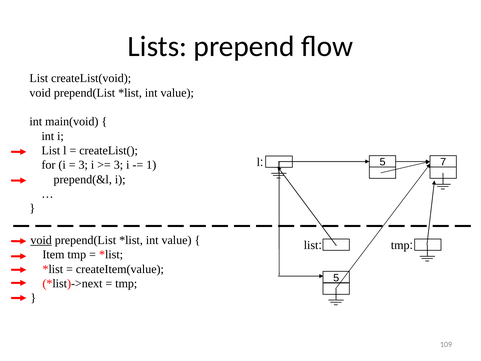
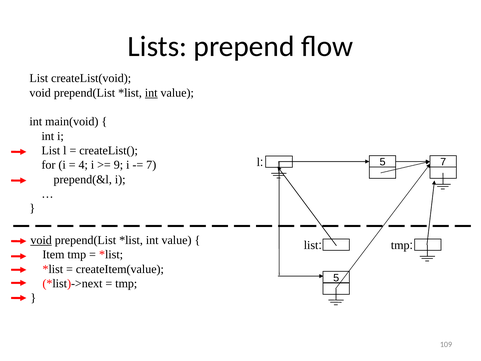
int underline: none -> present (151, 93)
3: 3 -> 4 (83, 165)
3: 3 -> 9 (118, 165)
1: 1 -> 7 (151, 165)
